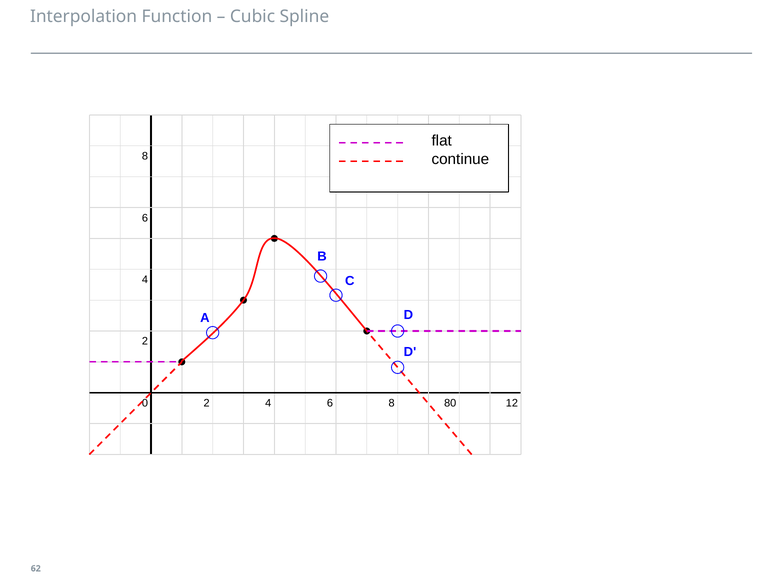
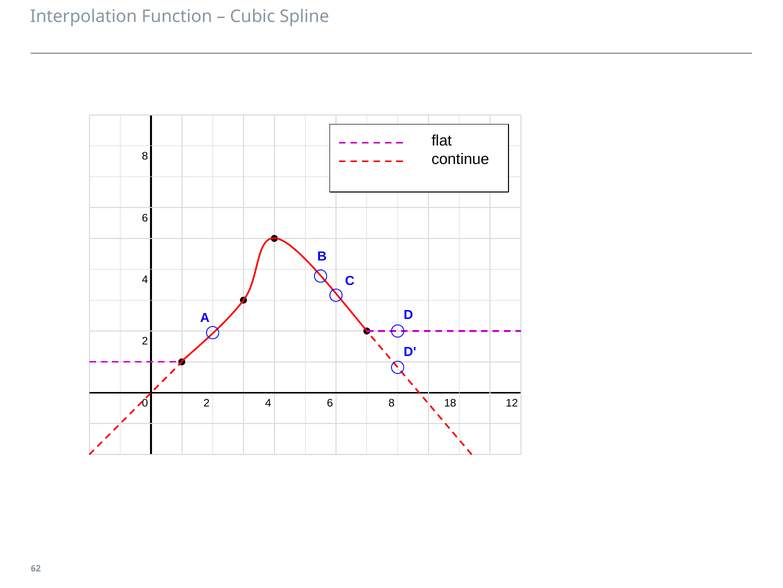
80: 80 -> 18 (450, 403)
